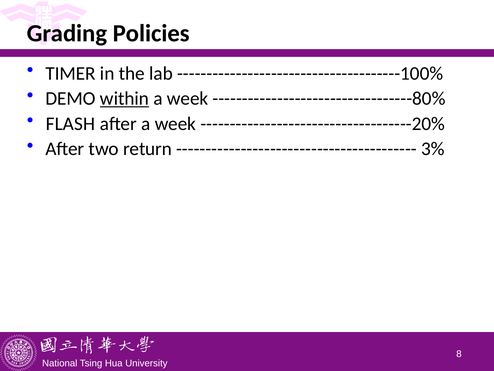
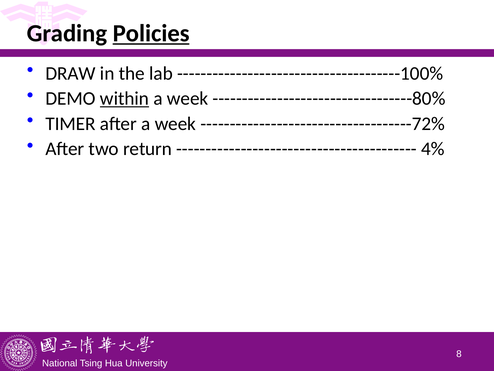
Policies underline: none -> present (151, 33)
TIMER: TIMER -> DRAW (71, 73)
FLASH: FLASH -> TIMER (71, 123)
------------------------------------20%: ------------------------------------20% -> ------------------------------------72% (323, 123)
3%: 3% -> 4% (433, 149)
